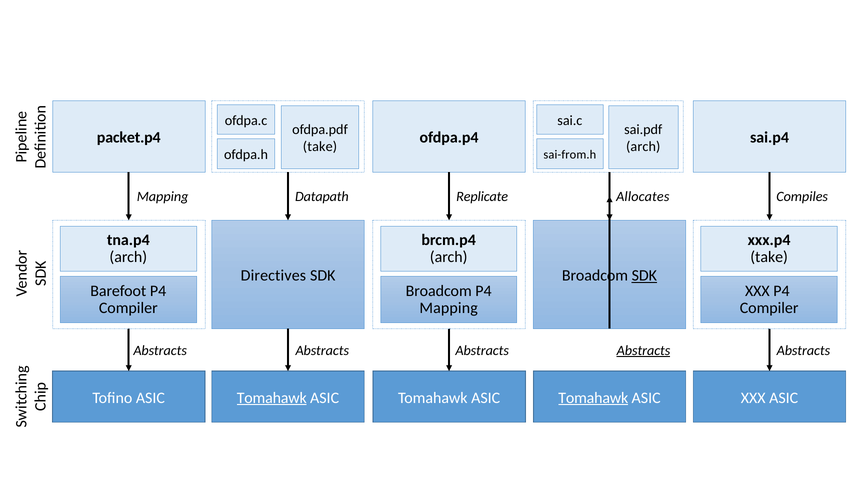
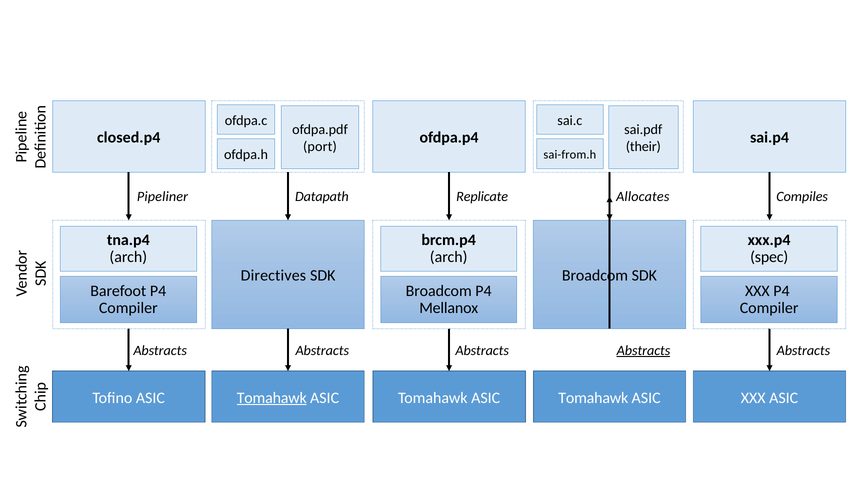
packet.p4: packet.p4 -> closed.p4 (129, 138)
take: take -> port (320, 147)
arch: arch -> their (643, 147)
Mapping: Mapping -> Pipeliner (163, 197)
take: take -> spec (769, 257)
SDK underline: present -> none (644, 276)
Mapping: Mapping -> Mellanox (449, 308)
Tomahawk underline: present -> none (593, 398)
